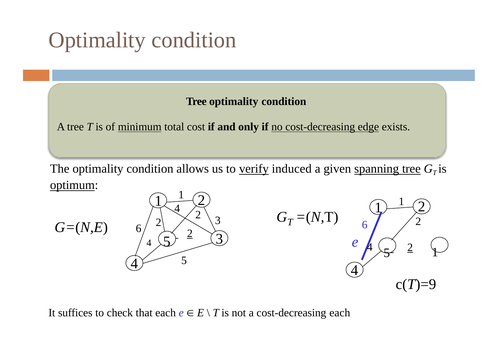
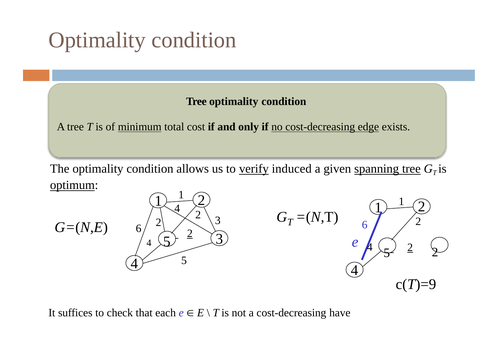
5 2 1: 1 -> 2 (435, 252)
cost-decreasing each: each -> have (340, 313)
